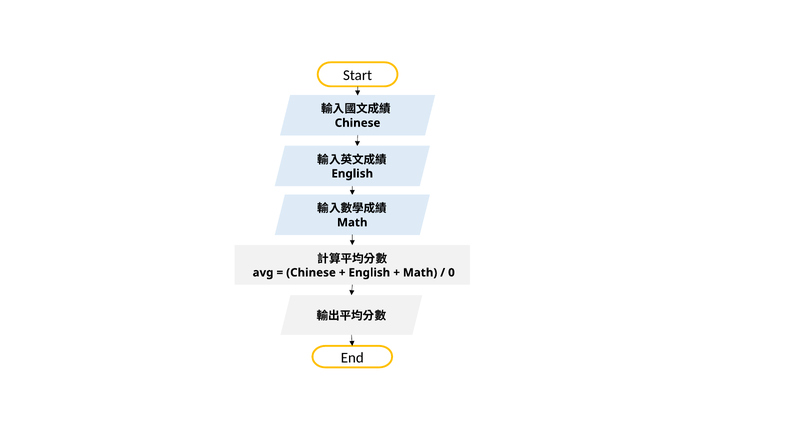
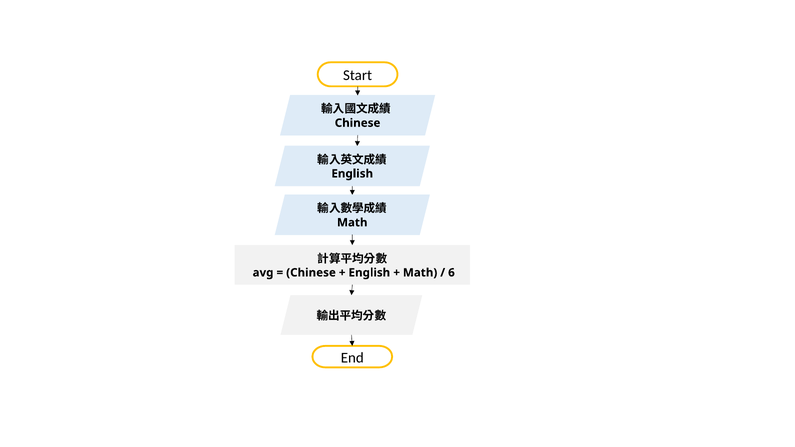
0: 0 -> 6 (451, 273)
